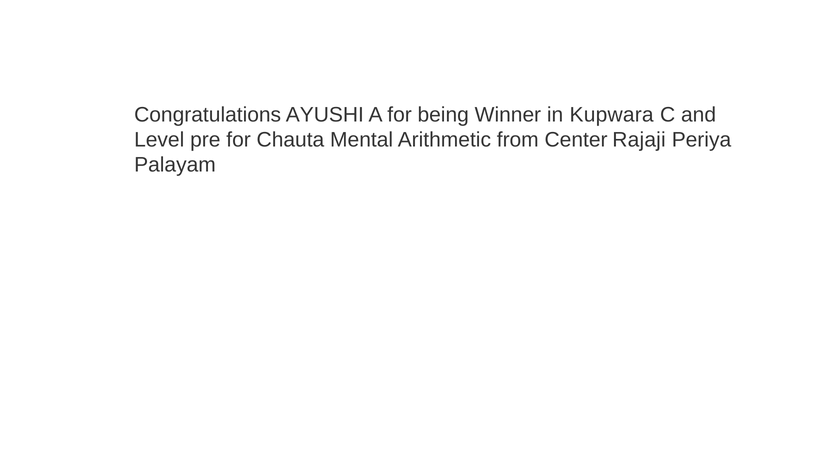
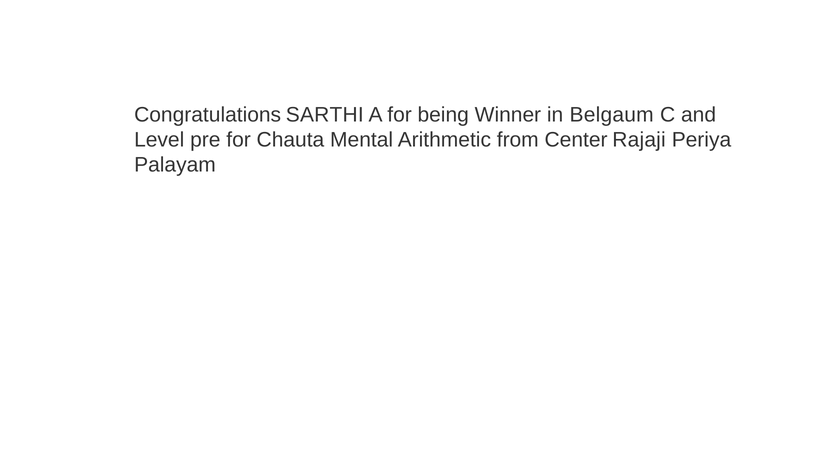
AYUSHI: AYUSHI -> SARTHI (325, 115)
Kupwara: Kupwara -> Belgaum (612, 115)
